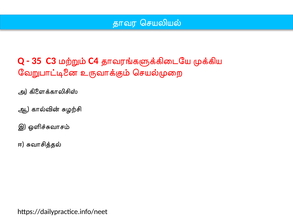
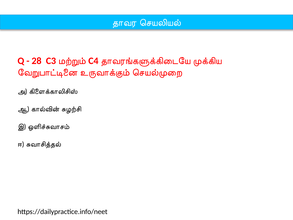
35: 35 -> 28 (37, 61)
